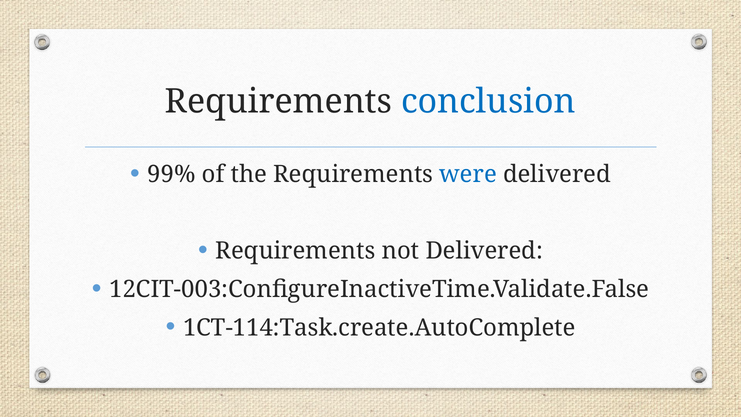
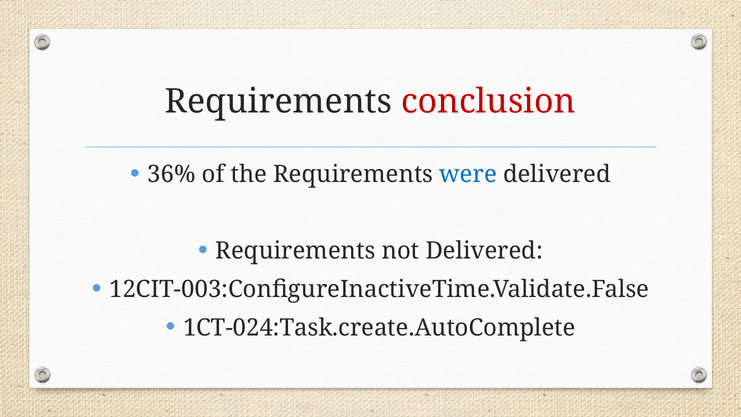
conclusion colour: blue -> red (488, 102)
99%: 99% -> 36% (172, 174)
1CT-114:Task.create.AutoComplete: 1CT-114:Task.create.AutoComplete -> 1CT-024:Task.create.AutoComplete (379, 327)
